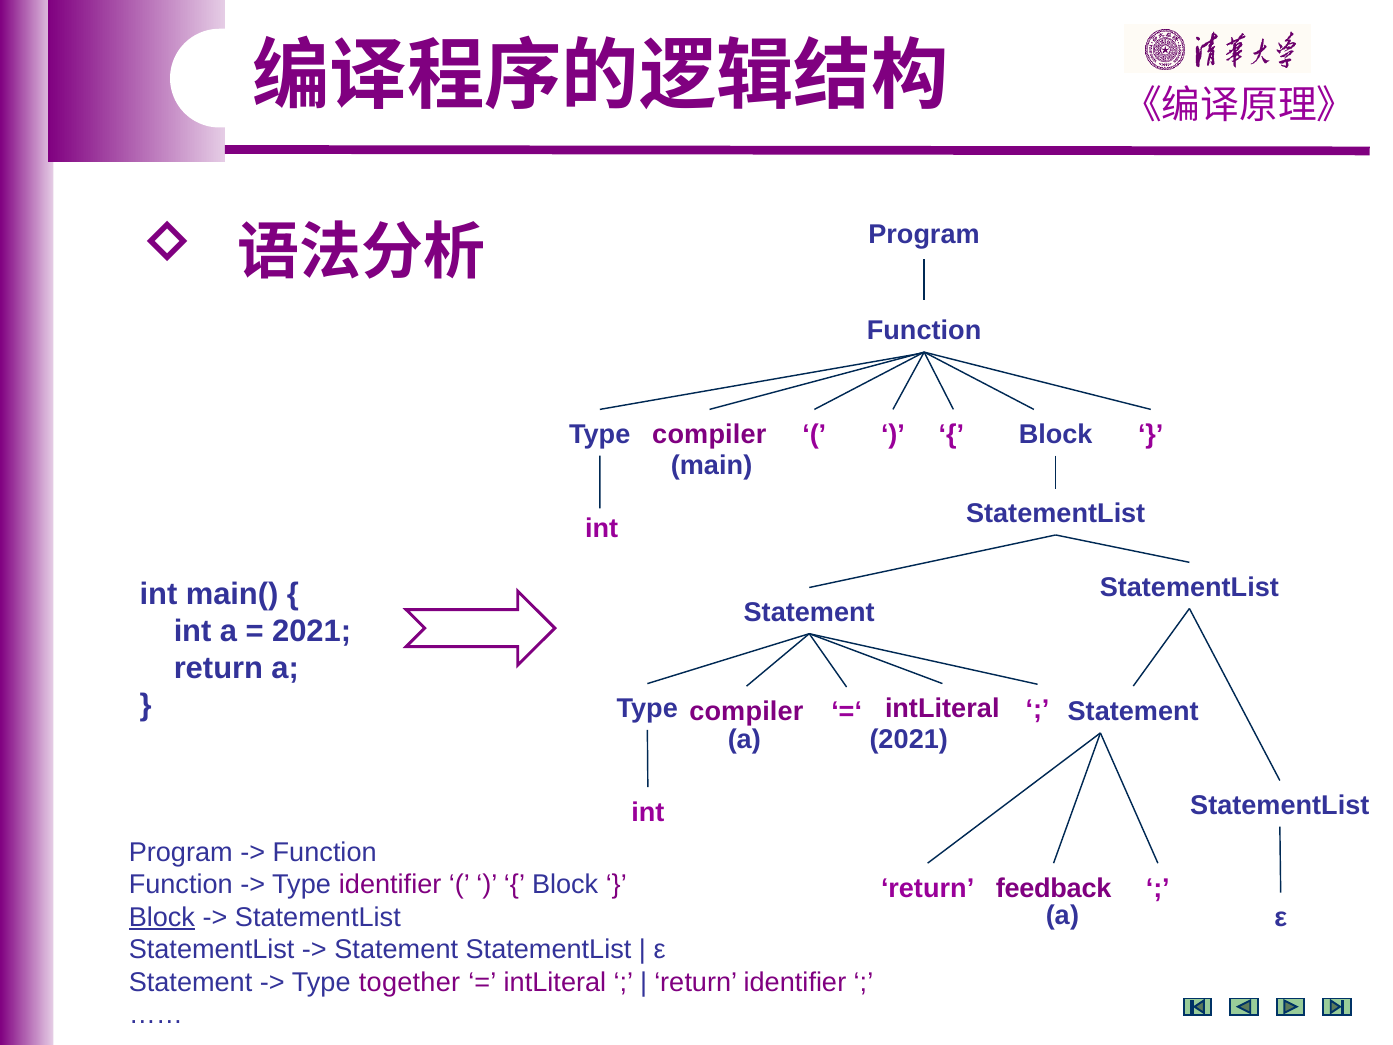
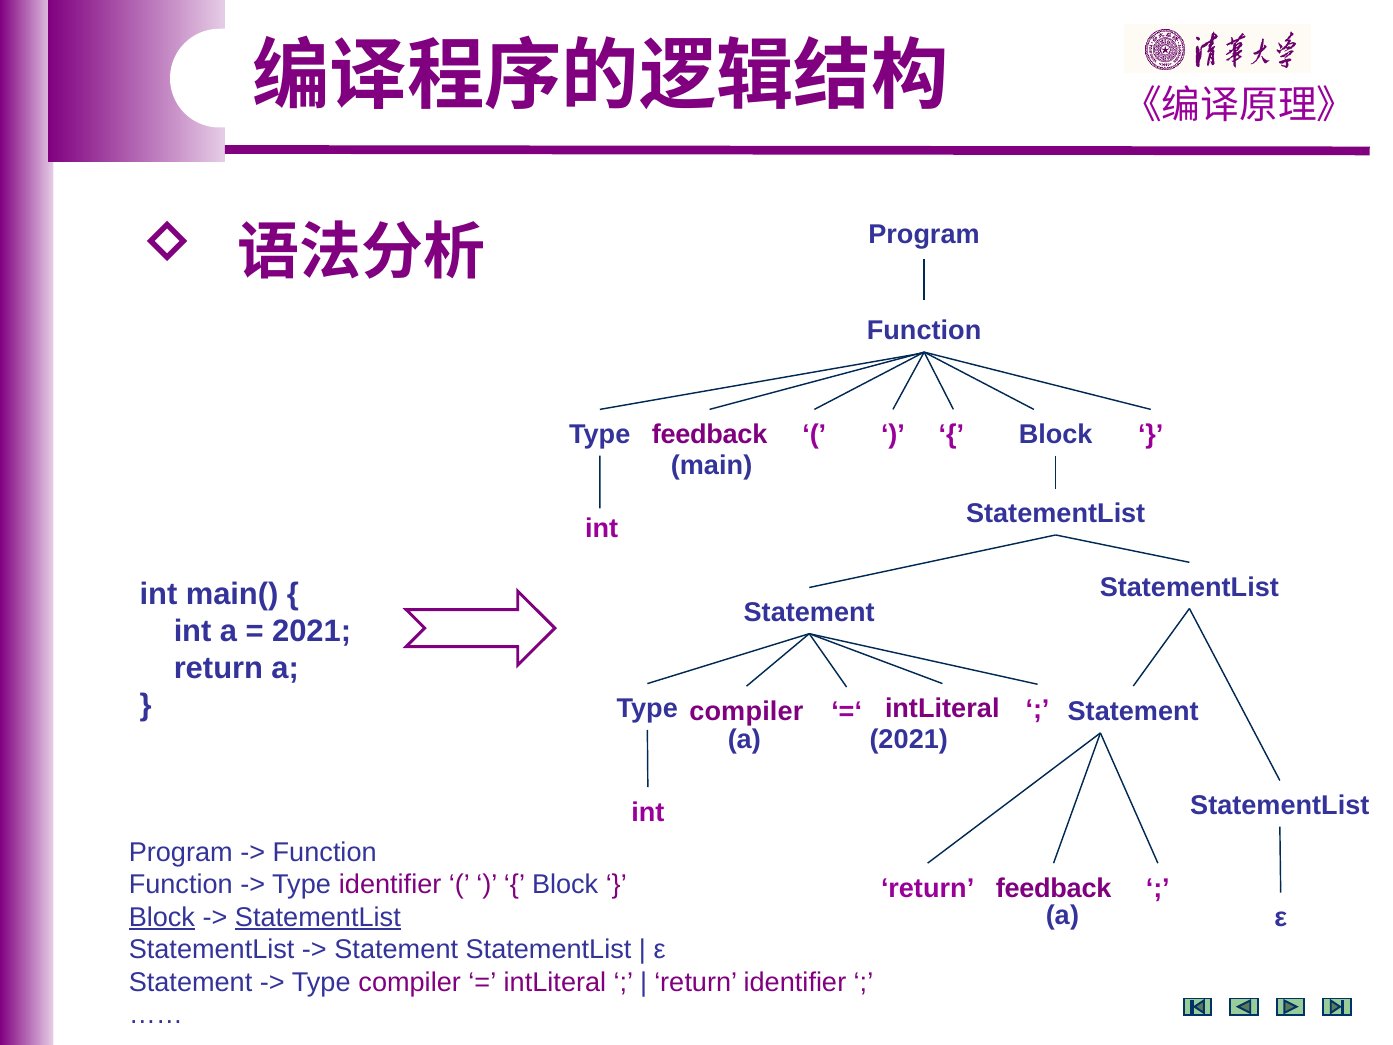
Type compiler: compiler -> feedback (710, 434)
StatementList underline: none -> present (318, 917)
Type together: together -> compiler (410, 982)
